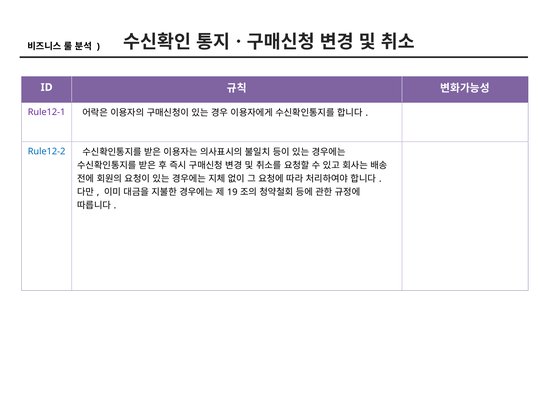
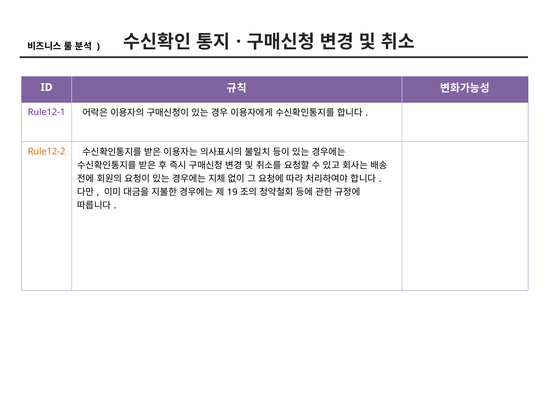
Rule12-2 colour: blue -> orange (47, 151)
